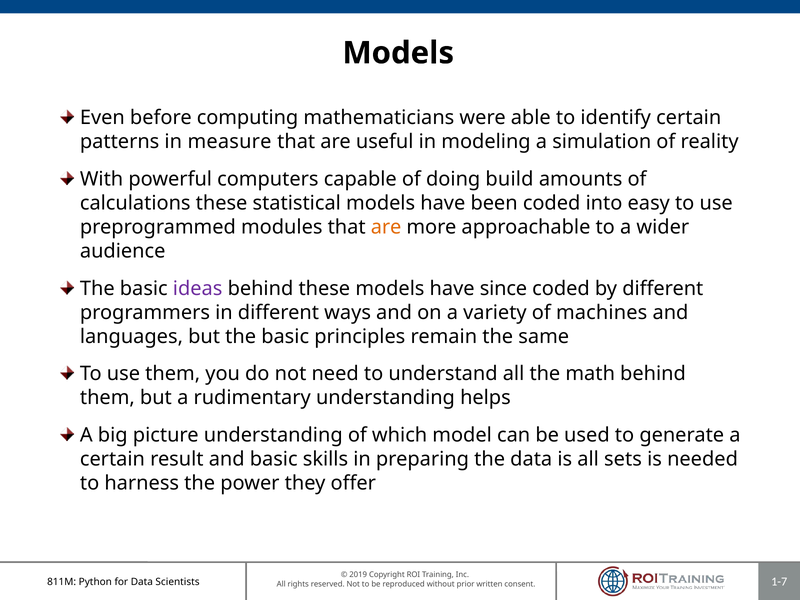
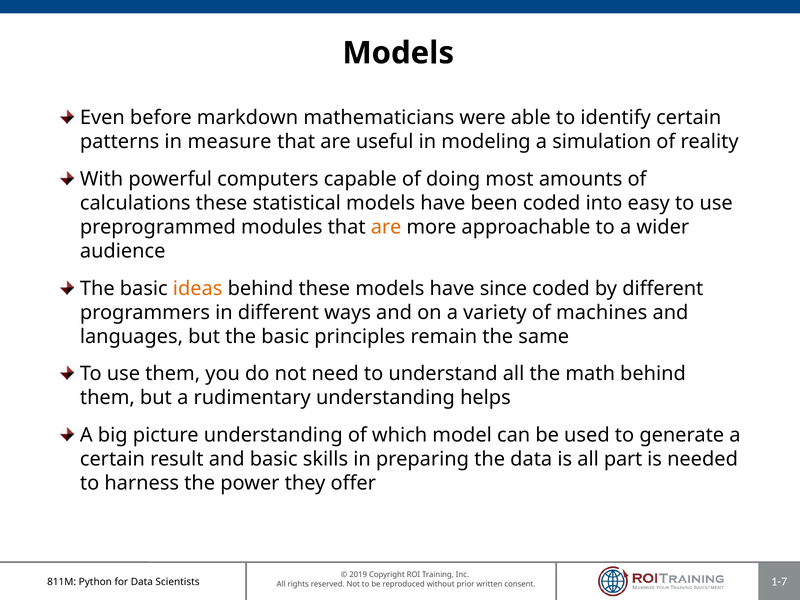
computing: computing -> markdown (248, 118)
build: build -> most (510, 179)
ideas colour: purple -> orange (198, 289)
sets: sets -> part (623, 459)
